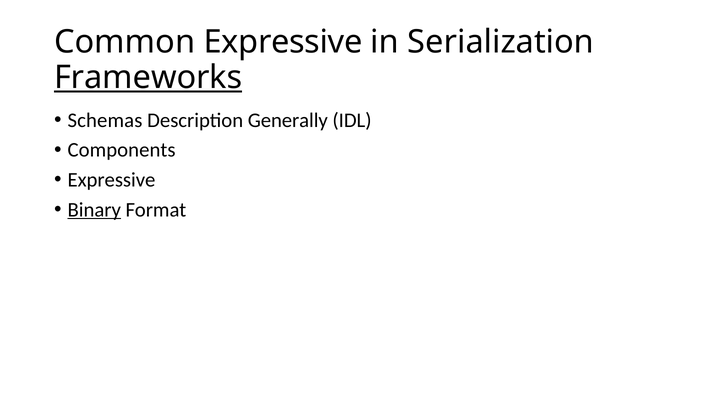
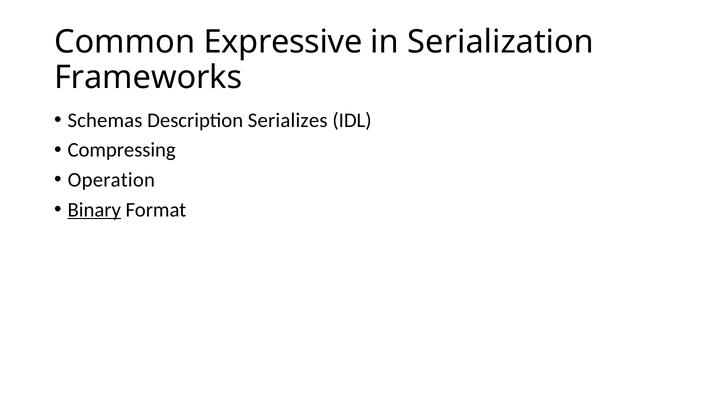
Frameworks underline: present -> none (148, 77)
Generally: Generally -> Serializes (288, 120)
Components: Components -> Compressing (122, 150)
Expressive: Expressive -> Operation (111, 180)
